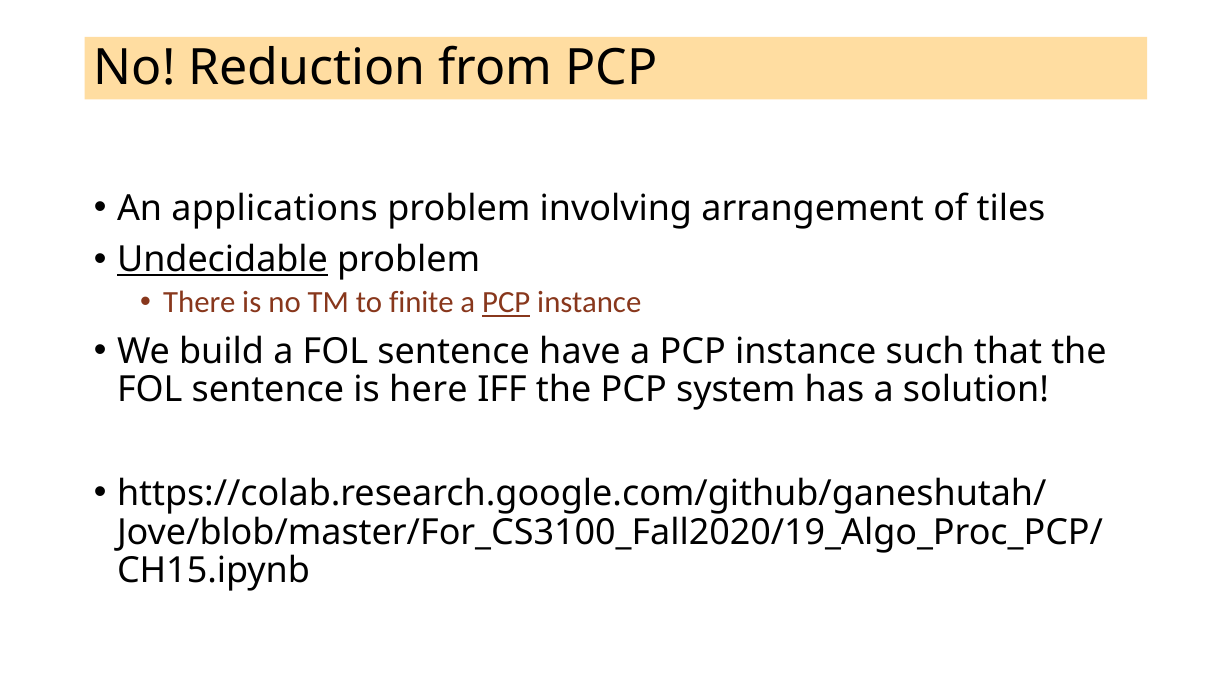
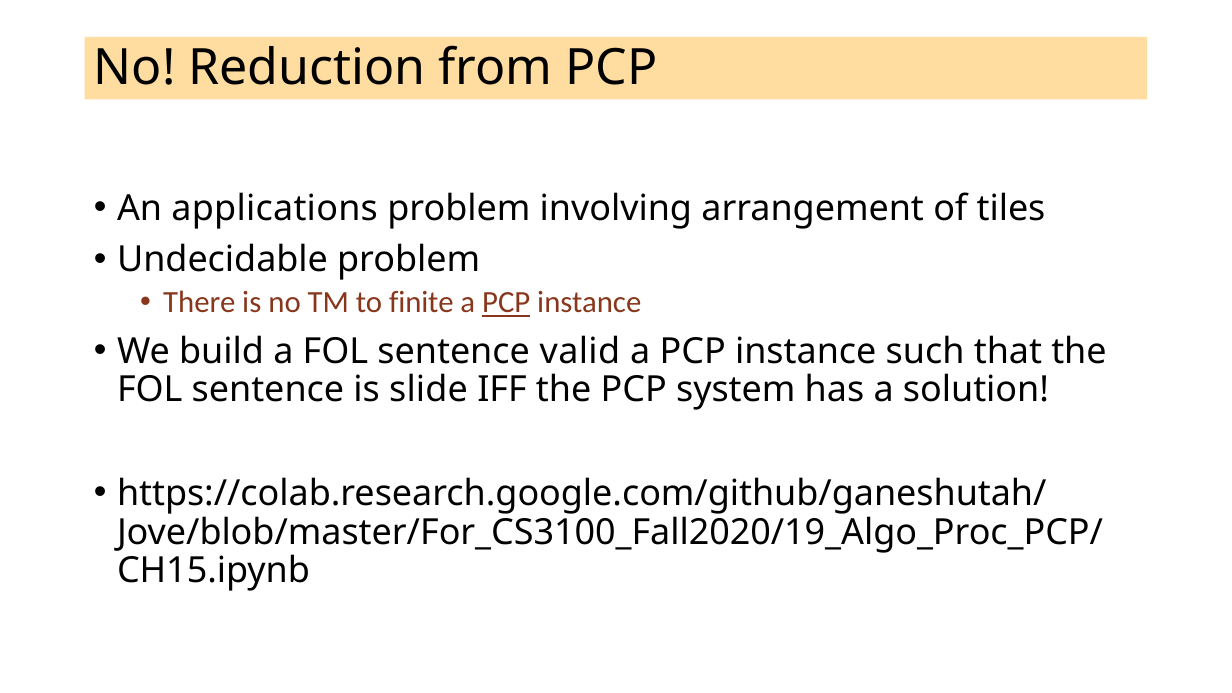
Undecidable underline: present -> none (222, 260)
have: have -> valid (580, 351)
here: here -> slide (429, 390)
